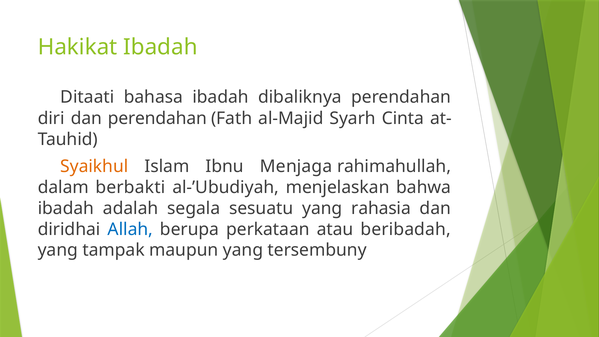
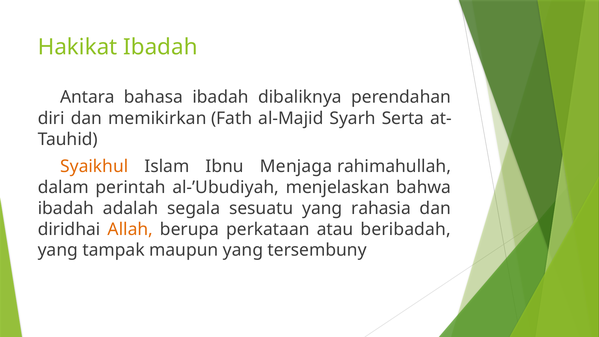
Ditaati: Ditaati -> Antara (87, 97)
dan perendahan: perendahan -> memikirkan (157, 118)
Cinta: Cinta -> Serta (403, 118)
berbakti: berbakti -> perintah (131, 187)
Allah colour: blue -> orange (130, 229)
